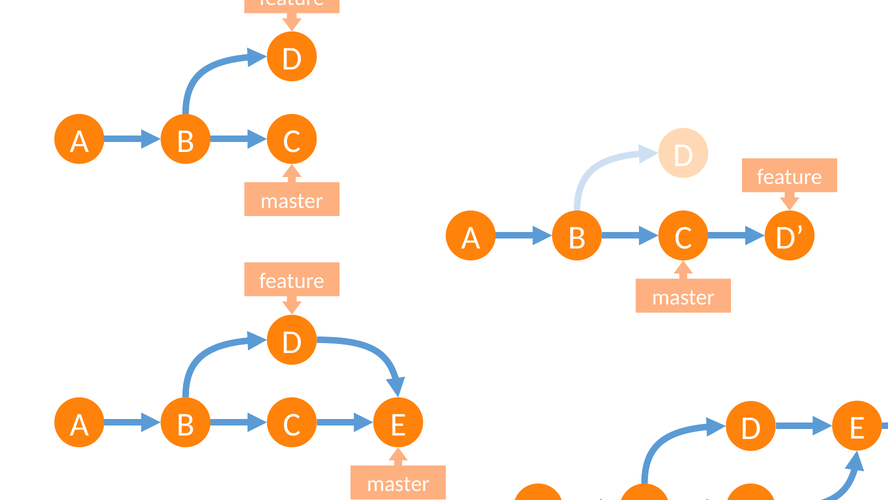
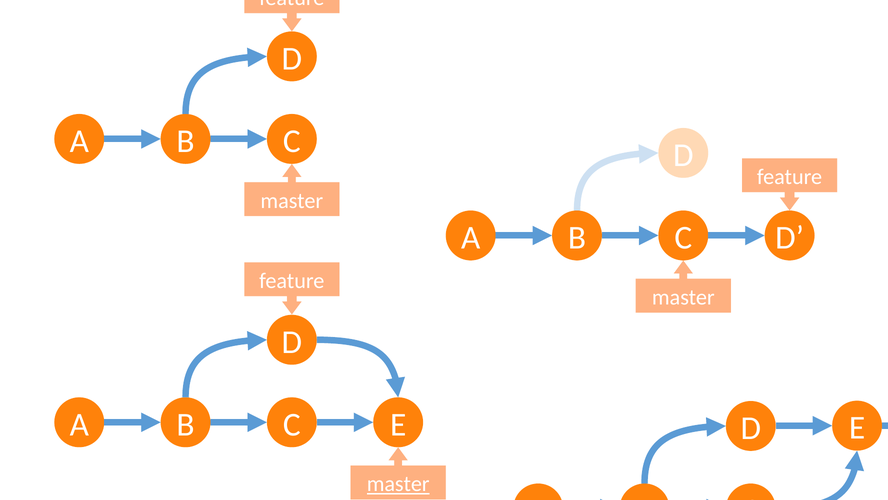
master underline: none -> present (398, 484)
